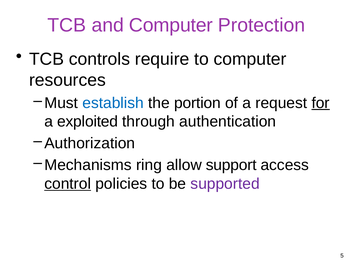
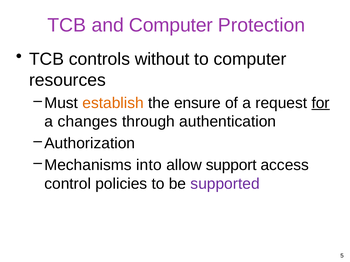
require: require -> without (162, 59)
establish colour: blue -> orange (113, 103)
portion: portion -> ensure (197, 103)
exploited: exploited -> changes (87, 122)
ring: ring -> into (149, 165)
control underline: present -> none (68, 184)
